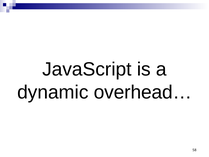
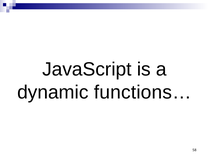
overhead…: overhead… -> functions… (143, 92)
